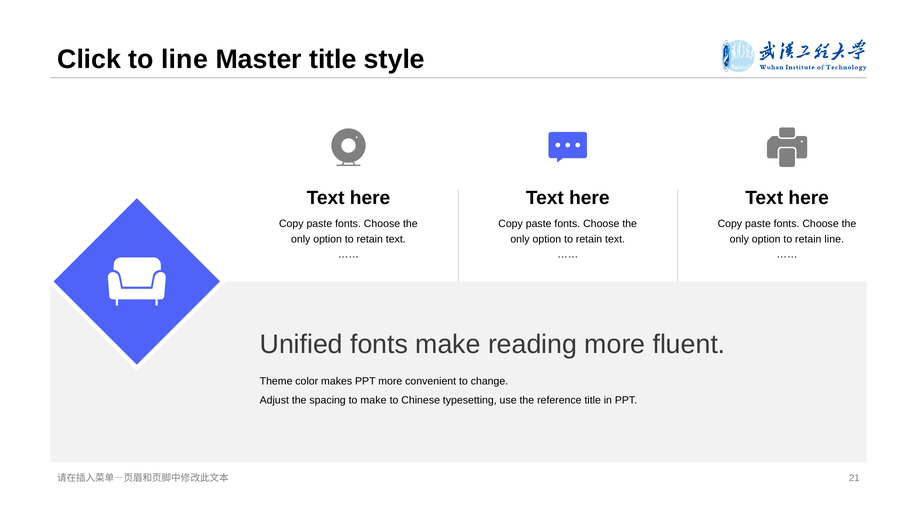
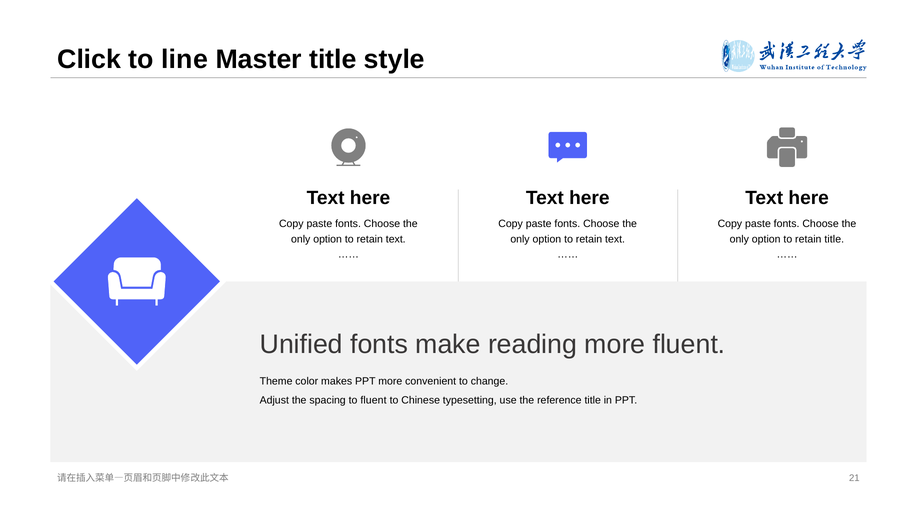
retain line: line -> title (834, 239)
to make: make -> fluent (373, 400)
